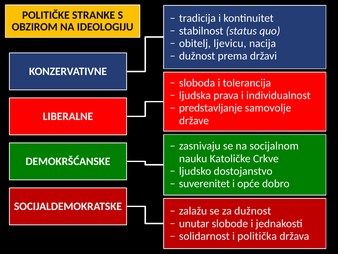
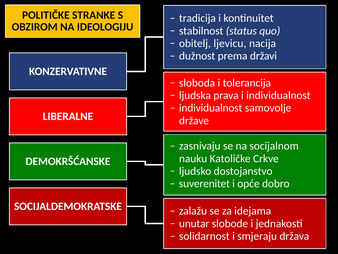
predstavljanje: predstavljanje -> individualnost (211, 108)
za dužnost: dužnost -> idejama (253, 211)
politička: politička -> smjeraju (257, 236)
